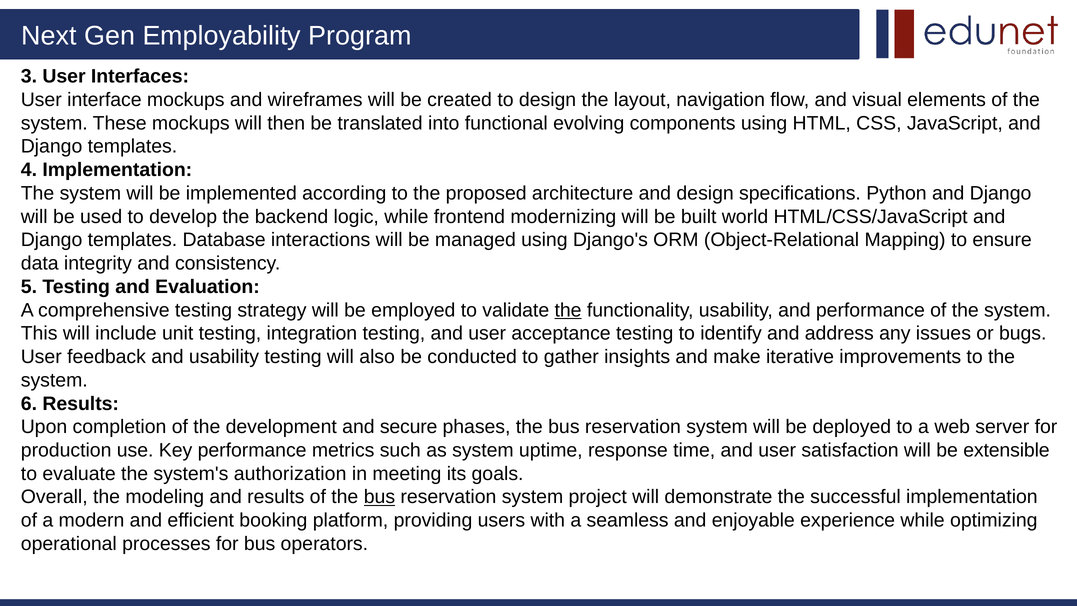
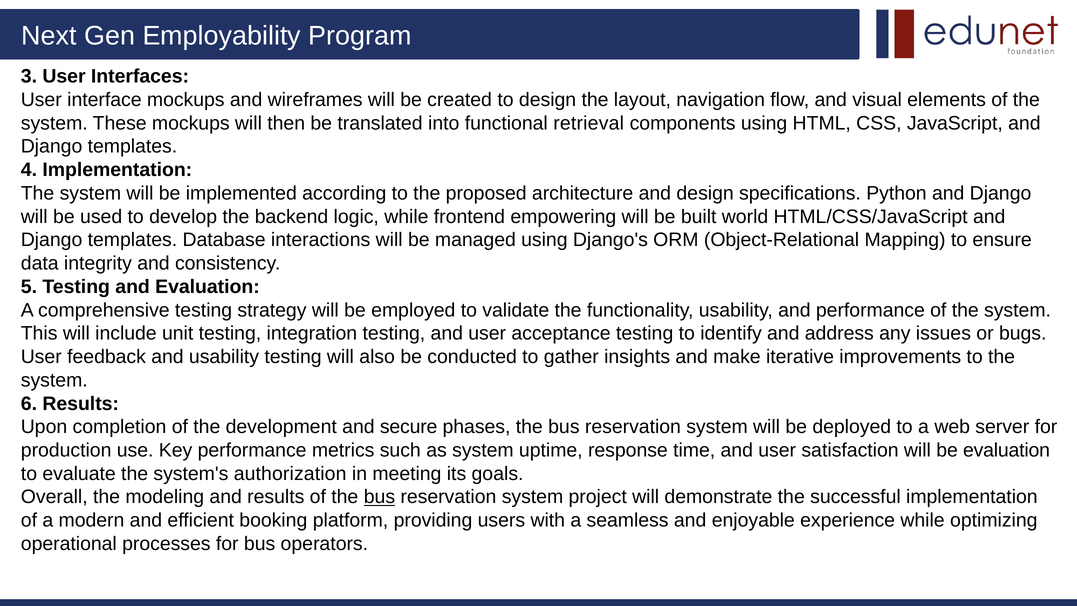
evolving: evolving -> retrieval (589, 123)
modernizing: modernizing -> empowering (563, 217)
the underline: present -> none (568, 310)
be extensible: extensible -> evaluation (1006, 450)
